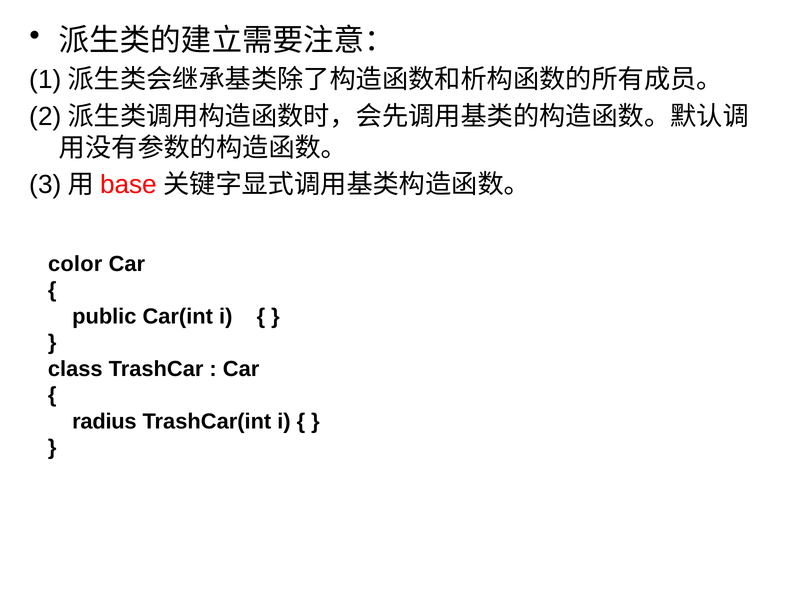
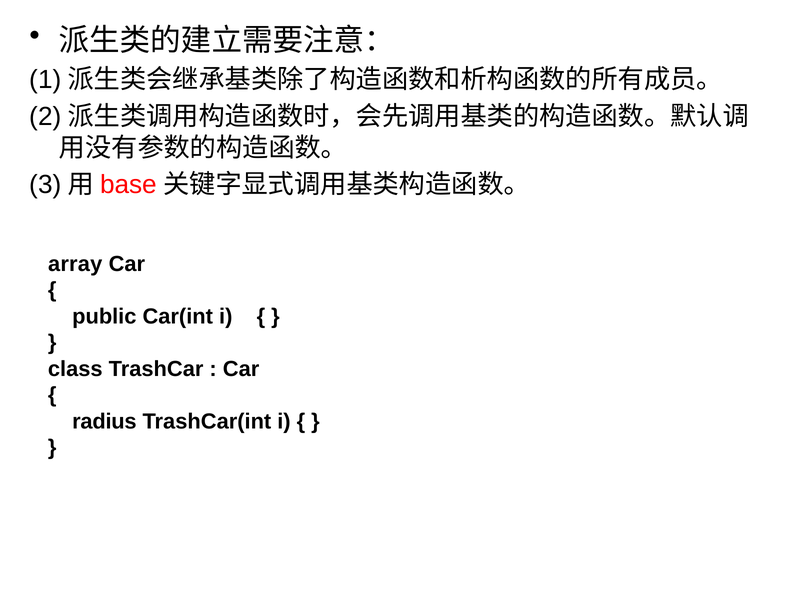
color: color -> array (75, 264)
